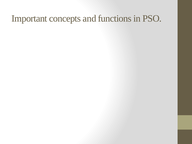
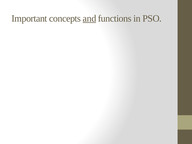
and underline: none -> present (89, 18)
